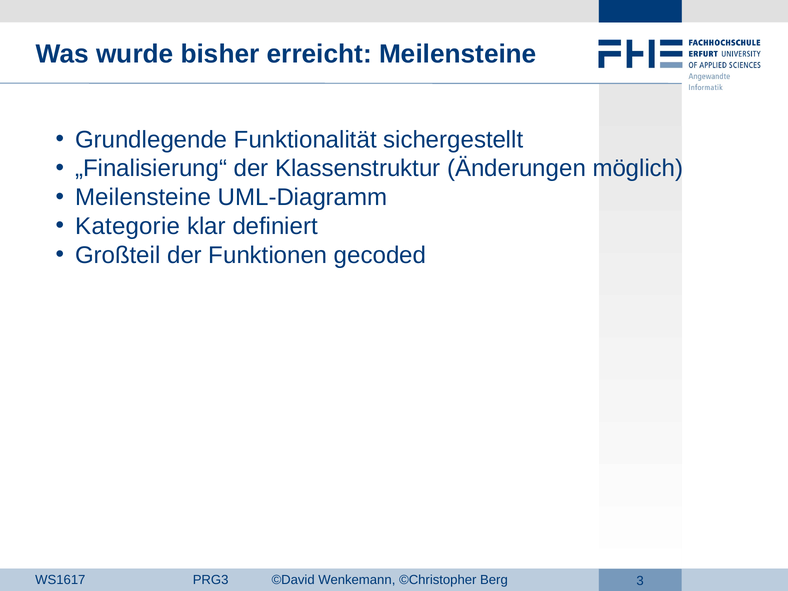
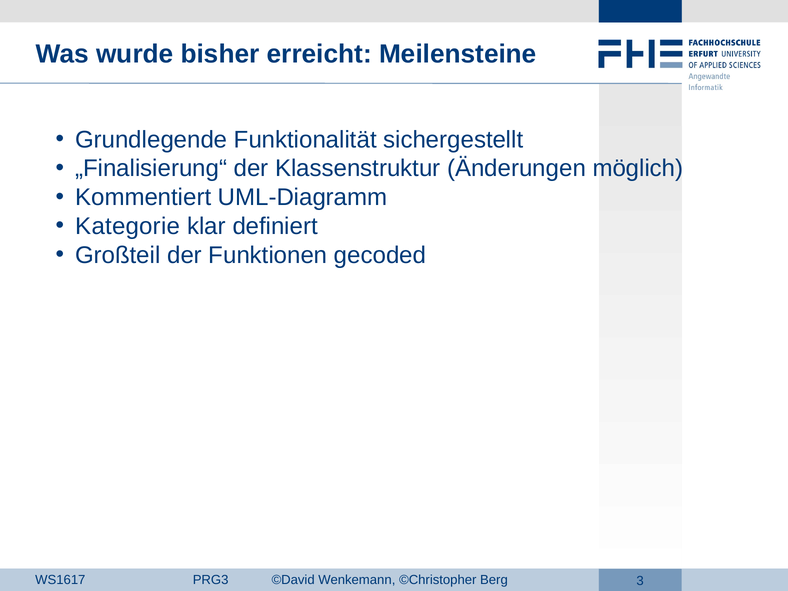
Meilensteine: Meilensteine -> Kommentiert (143, 197)
